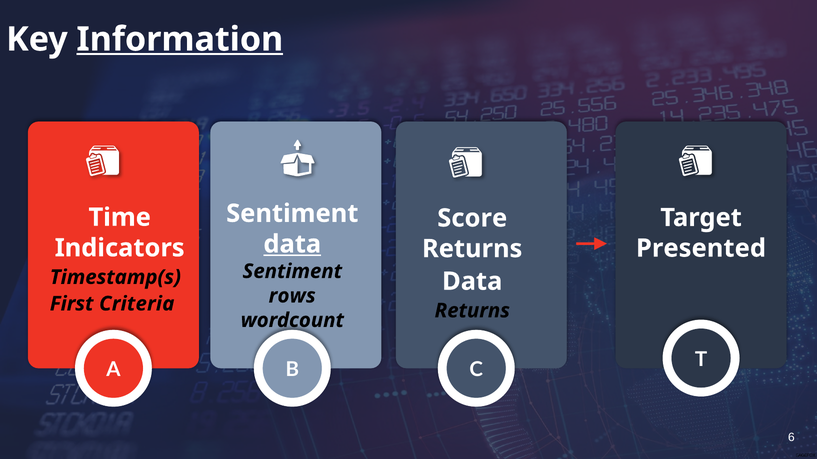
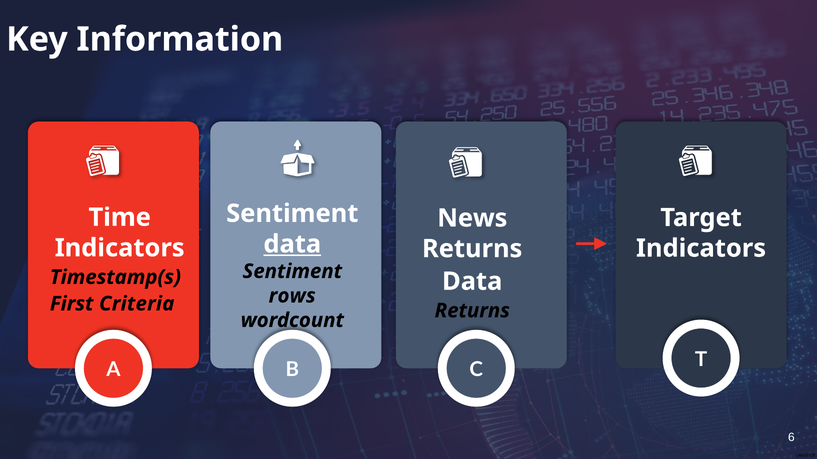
Information underline: present -> none (180, 39)
Score: Score -> News (472, 218)
Presented: Presented -> Indicators (701, 249)
